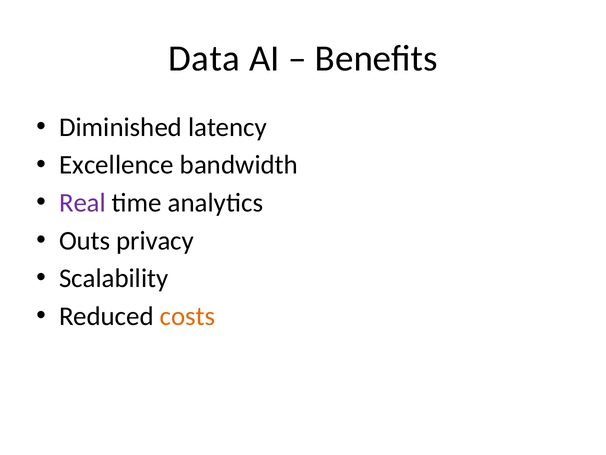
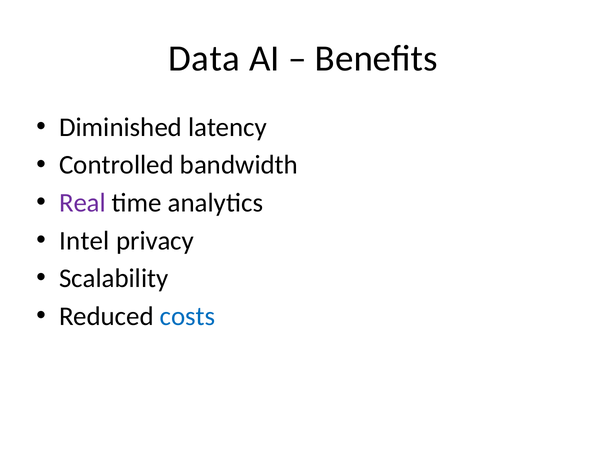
Excellence: Excellence -> Controlled (116, 165)
Outs: Outs -> Intel (84, 240)
costs colour: orange -> blue (188, 316)
